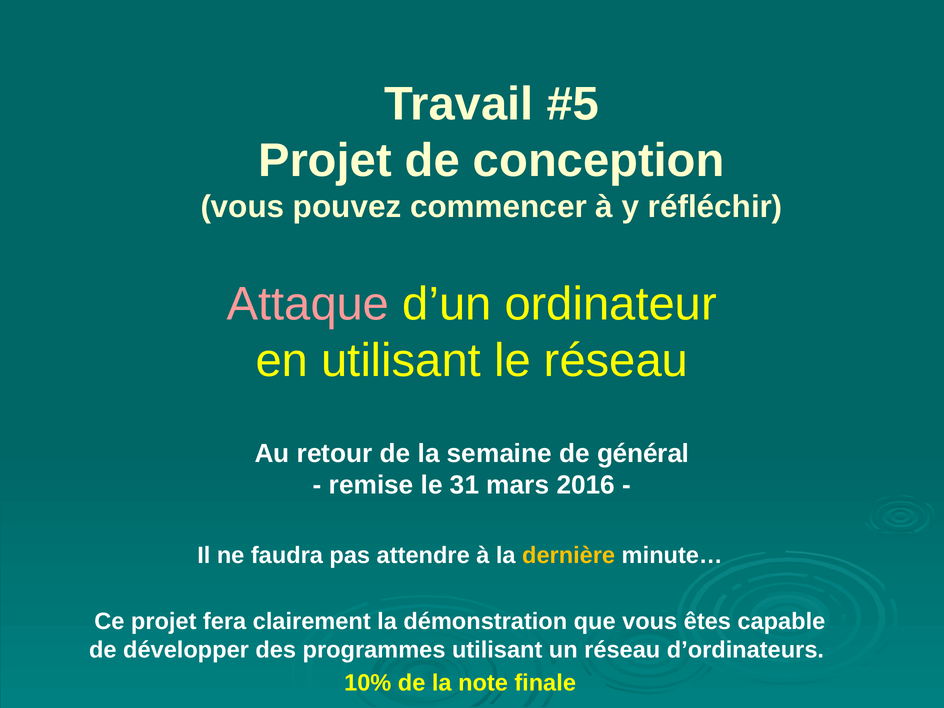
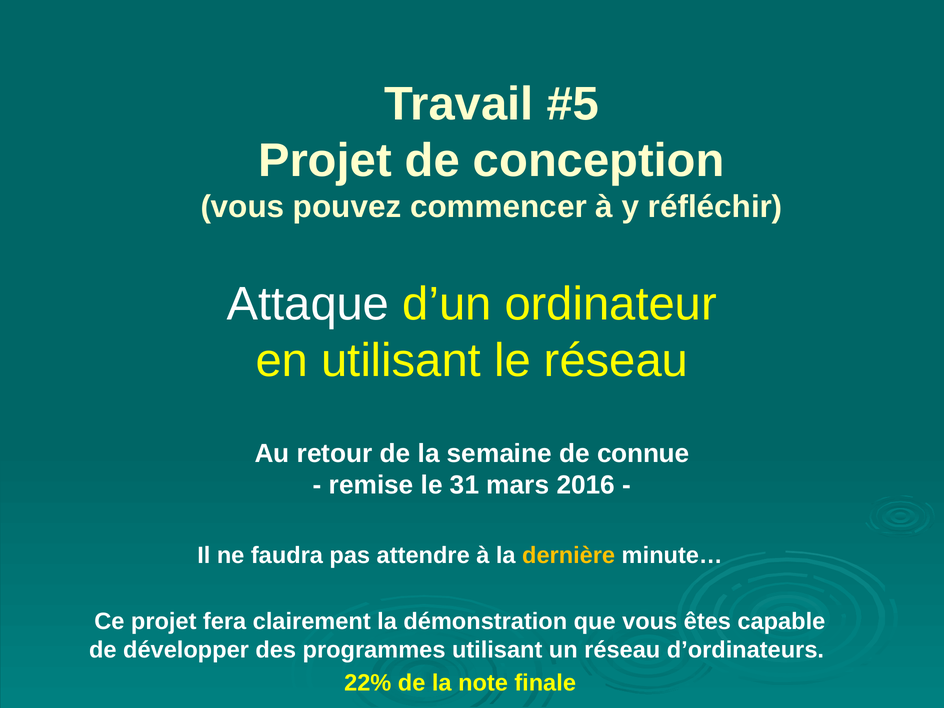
Attaque colour: pink -> white (308, 304)
général: général -> connue (643, 454)
10%: 10% -> 22% (368, 683)
